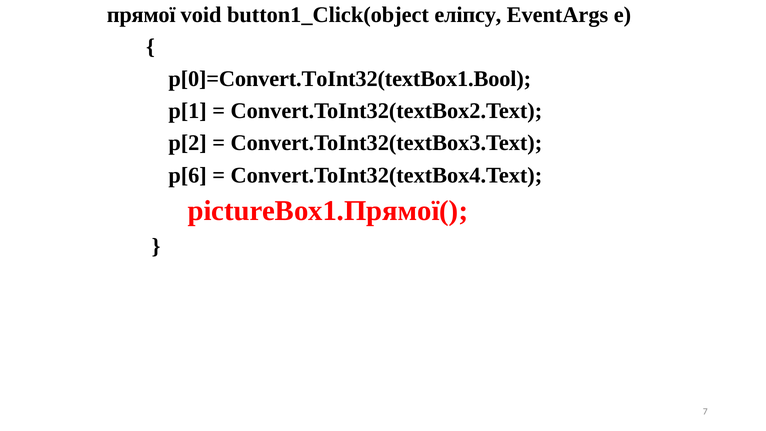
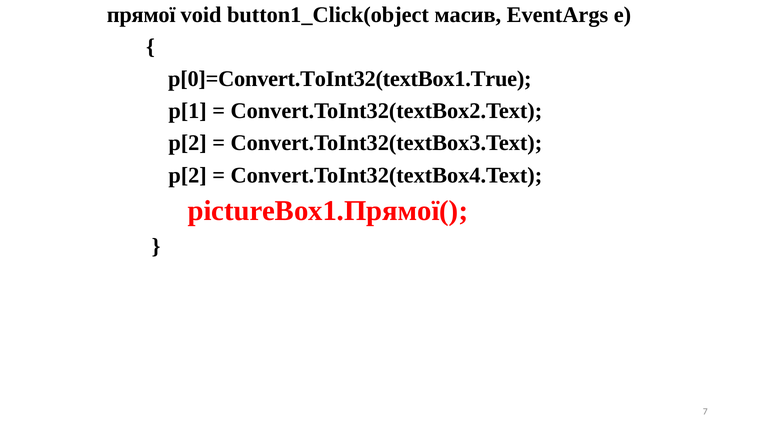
еліпсу: еліпсу -> масив (468, 15)
p[0]=Convert.ToInt32(textBox1.Bool: p[0]=Convert.ToInt32(textBox1.Bool -> p[0]=Convert.ToInt32(textBox1.True (350, 79)
p[6: p[6 -> p[2 (188, 175)
